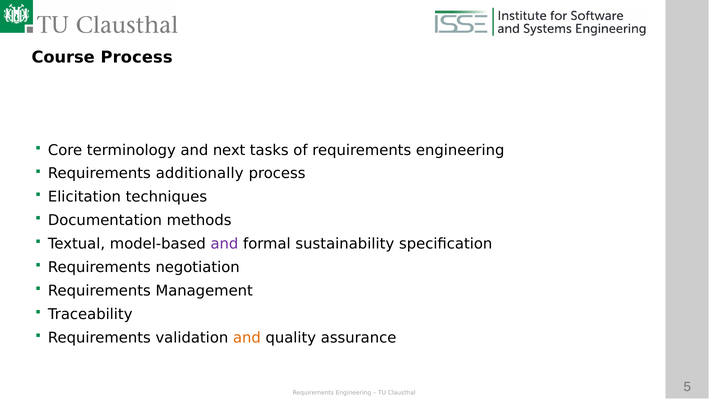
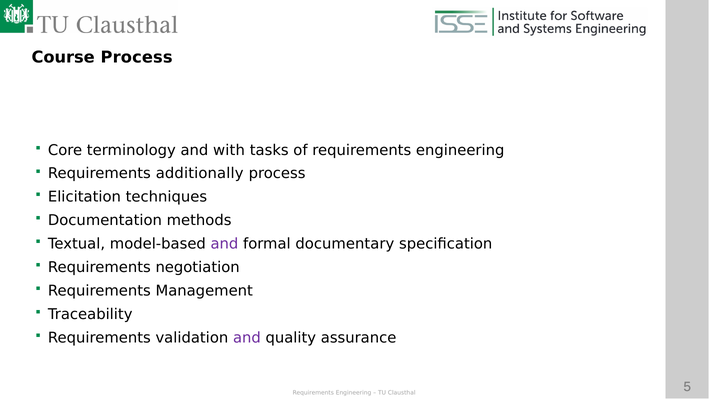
next: next -> with (229, 150)
sustainability: sustainability -> documentary (345, 244)
and colour: orange -> purple (247, 337)
